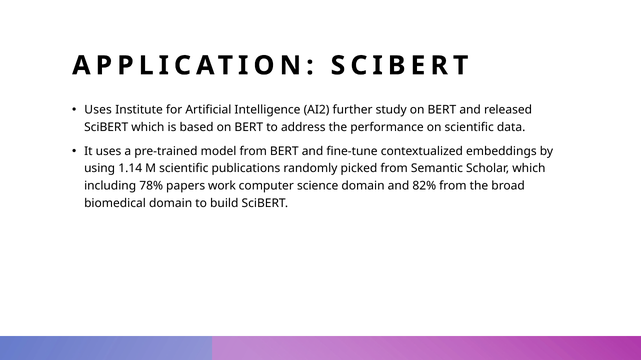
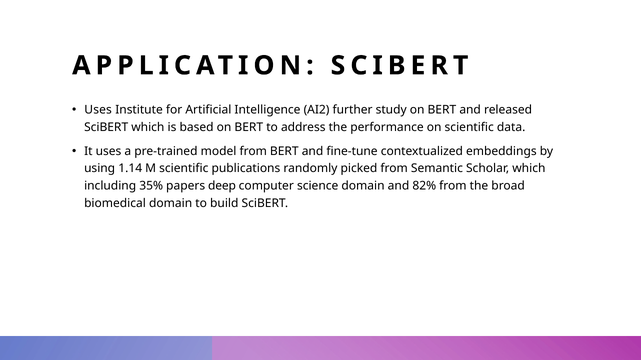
78%: 78% -> 35% (151, 186)
work: work -> deep (222, 186)
